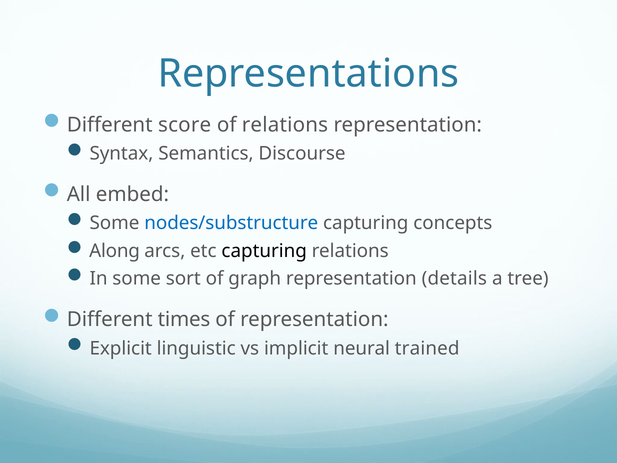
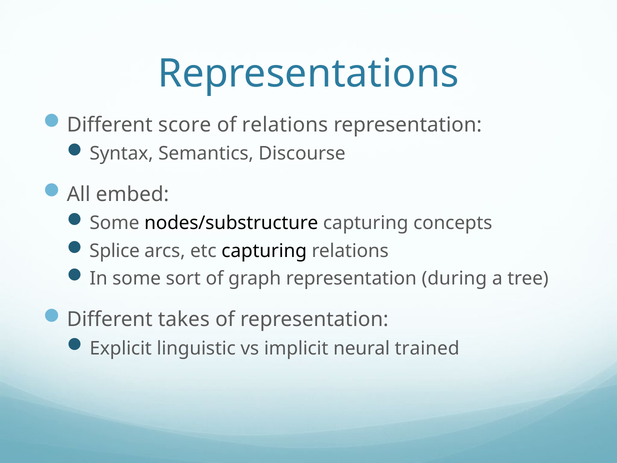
nodes/substructure colour: blue -> black (231, 223)
Along: Along -> Splice (115, 251)
details: details -> during (454, 279)
times: times -> takes (184, 319)
